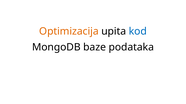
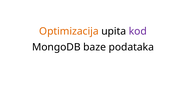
kod colour: blue -> purple (138, 31)
